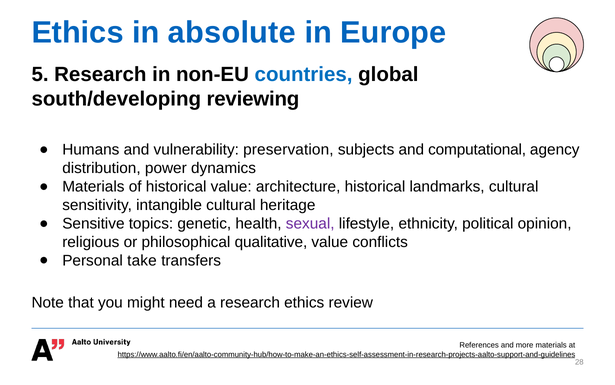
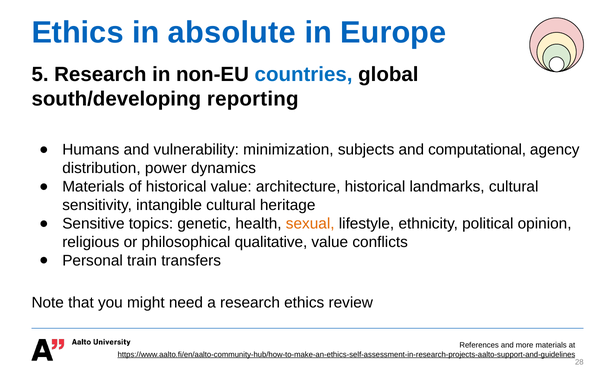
reviewing: reviewing -> reporting (253, 99)
preservation: preservation -> minimization (288, 150)
sexual colour: purple -> orange (310, 223)
take: take -> train (142, 260)
